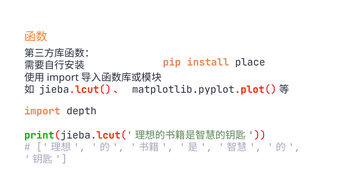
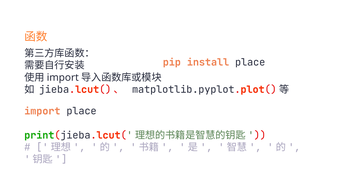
import depth: depth -> place (82, 111)
